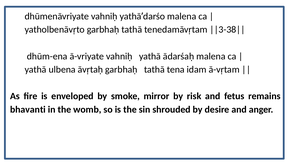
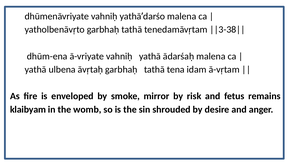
bhavanti: bhavanti -> klaibyam (28, 110)
